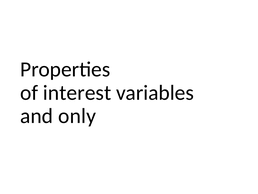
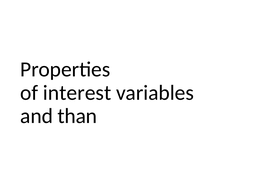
only: only -> than (77, 116)
